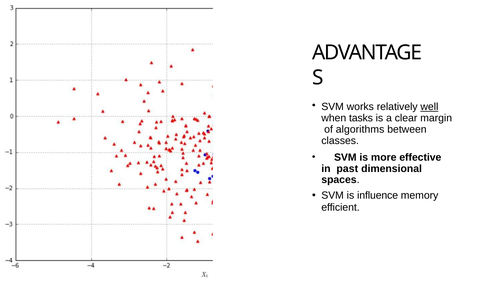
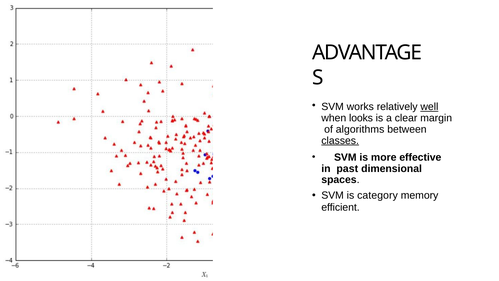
tasks: tasks -> looks (361, 118)
classes underline: none -> present (340, 140)
influence: influence -> category (377, 195)
